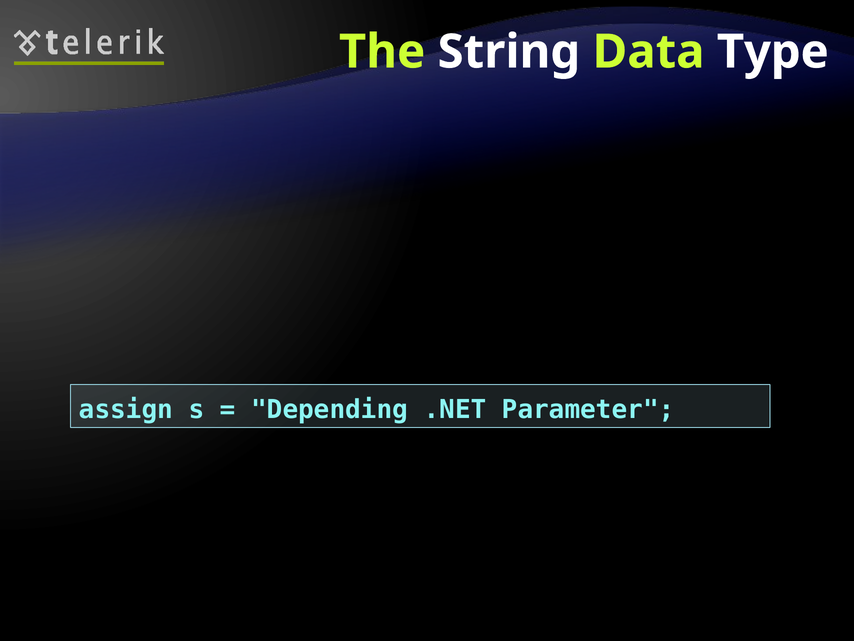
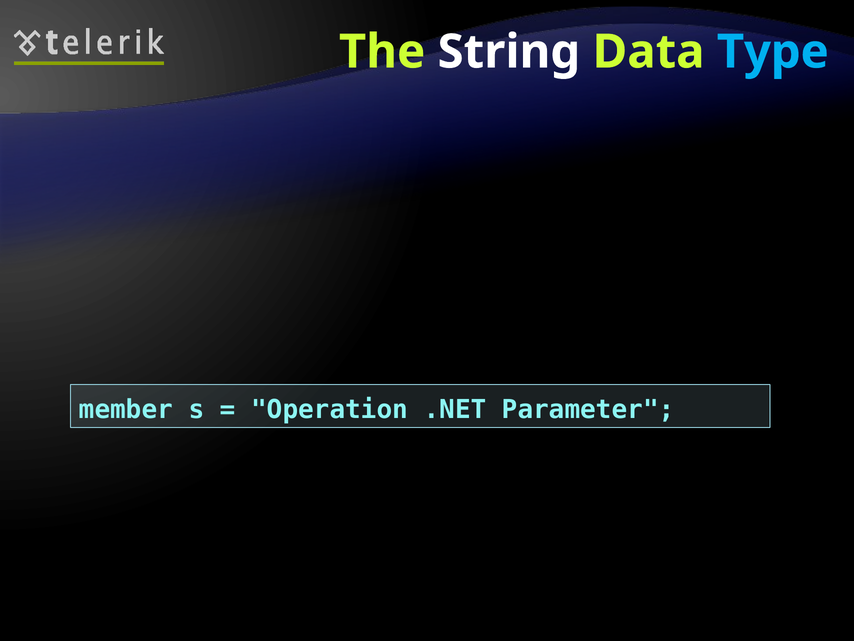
Type colour: white -> light blue (773, 52)
assign: assign -> member (126, 409)
Depending: Depending -> Operation (330, 409)
